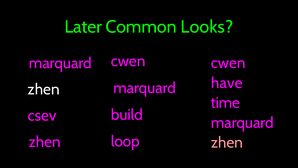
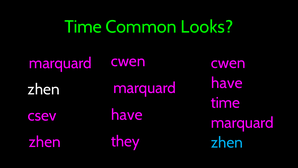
Later: Later -> Time (83, 27)
build: build -> have (127, 114)
loop: loop -> they (125, 141)
zhen colour: pink -> light blue (227, 142)
